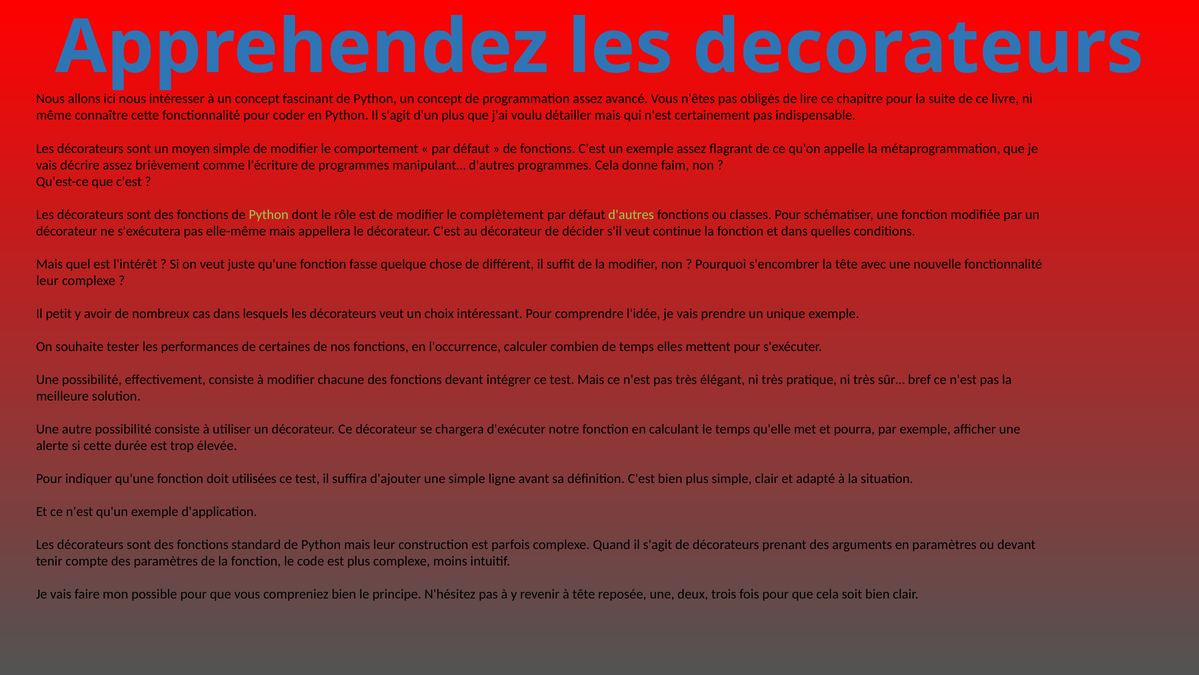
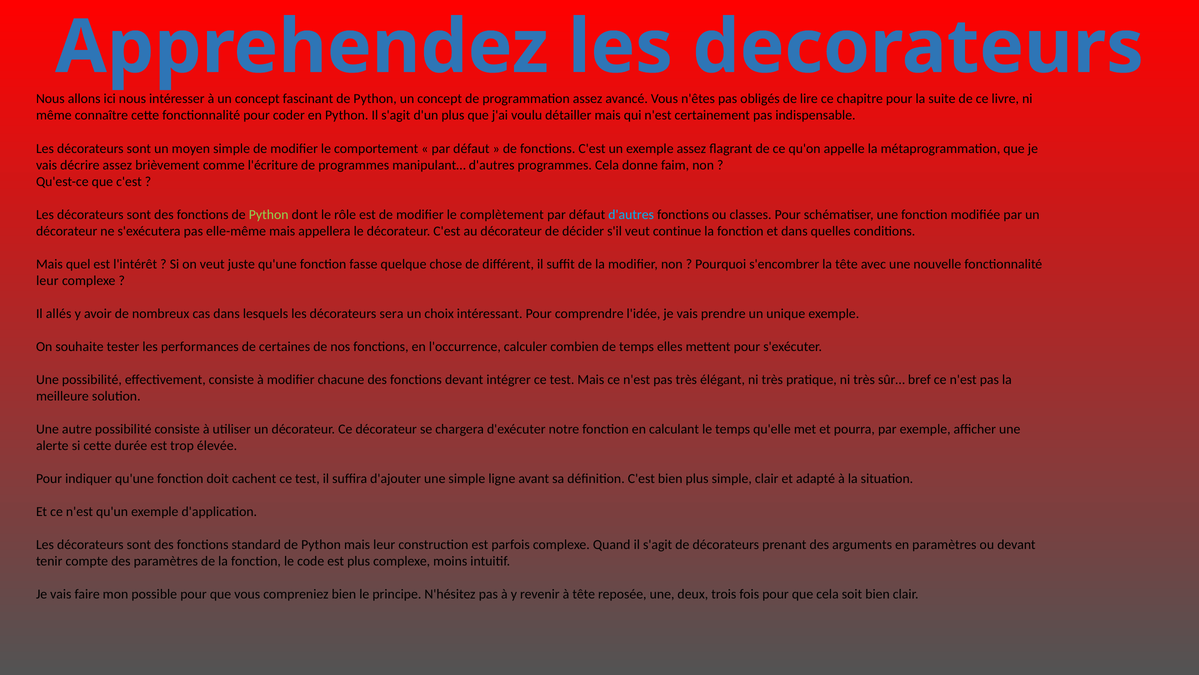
d'autres colour: light green -> light blue (631, 214)
petit: petit -> allés (59, 313)
décorateurs veut: veut -> sera (392, 313)
utilisées: utilisées -> cachent (254, 478)
